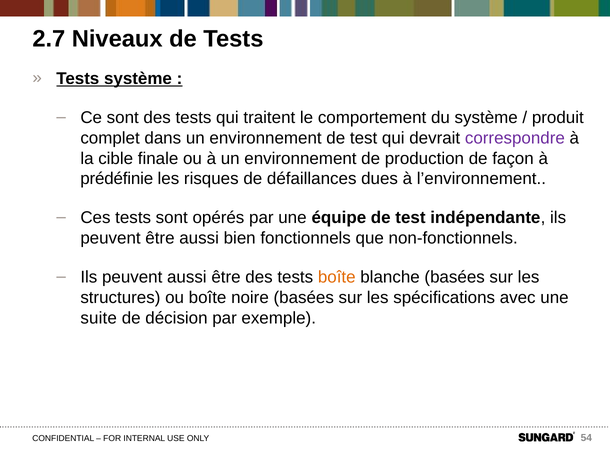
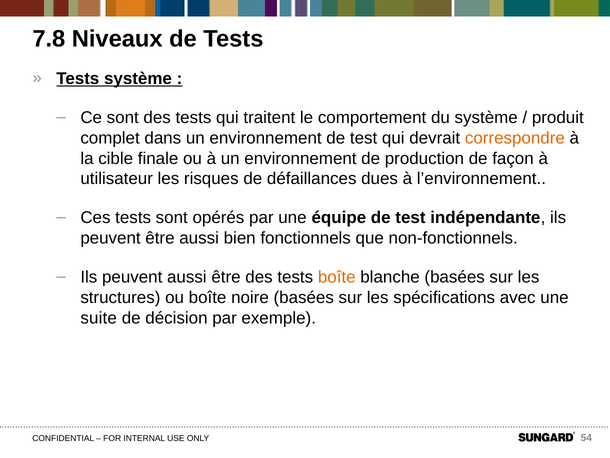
2.7: 2.7 -> 7.8 (49, 39)
correspondre colour: purple -> orange (515, 138)
prédéfinie: prédéfinie -> utilisateur (117, 179)
